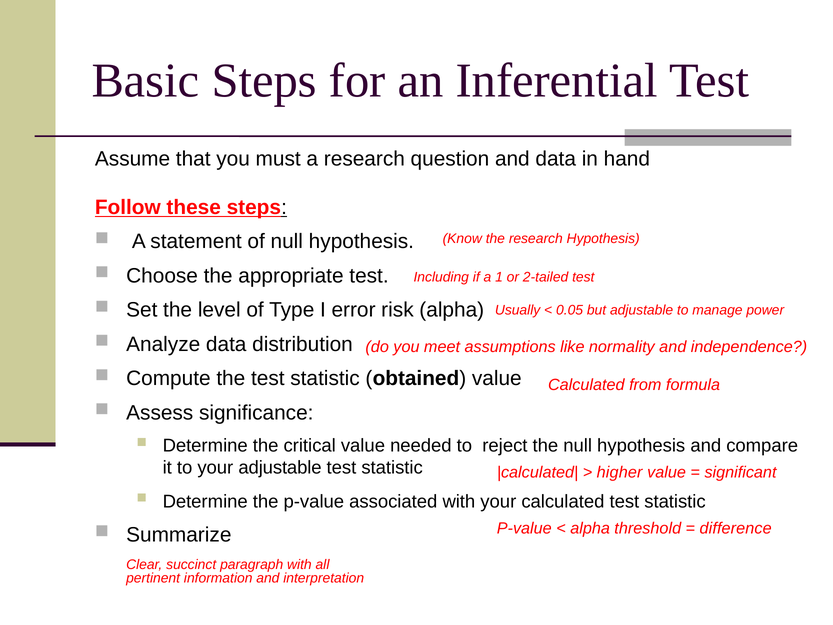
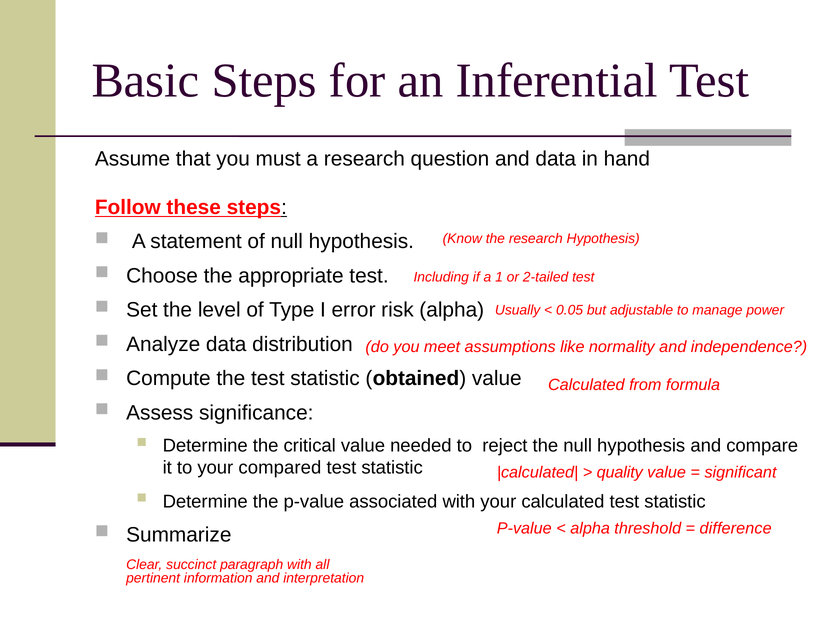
your adjustable: adjustable -> compared (280, 467)
higher: higher -> quality (620, 472)
